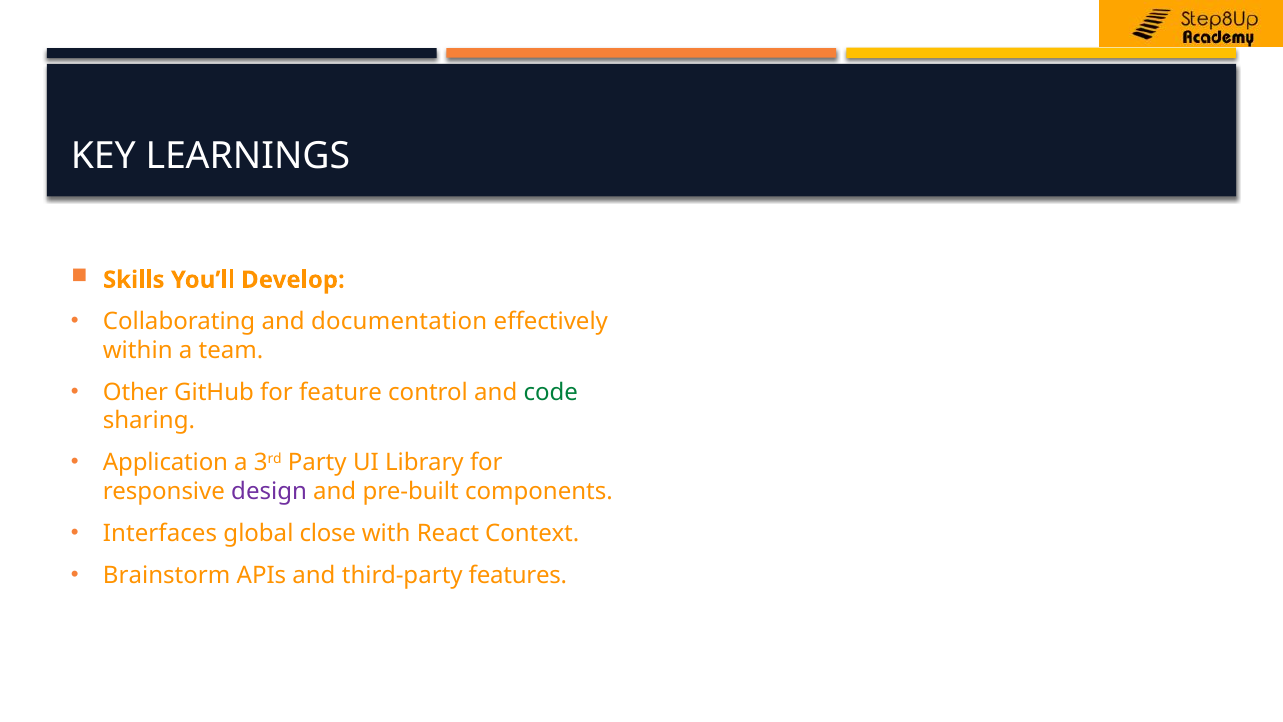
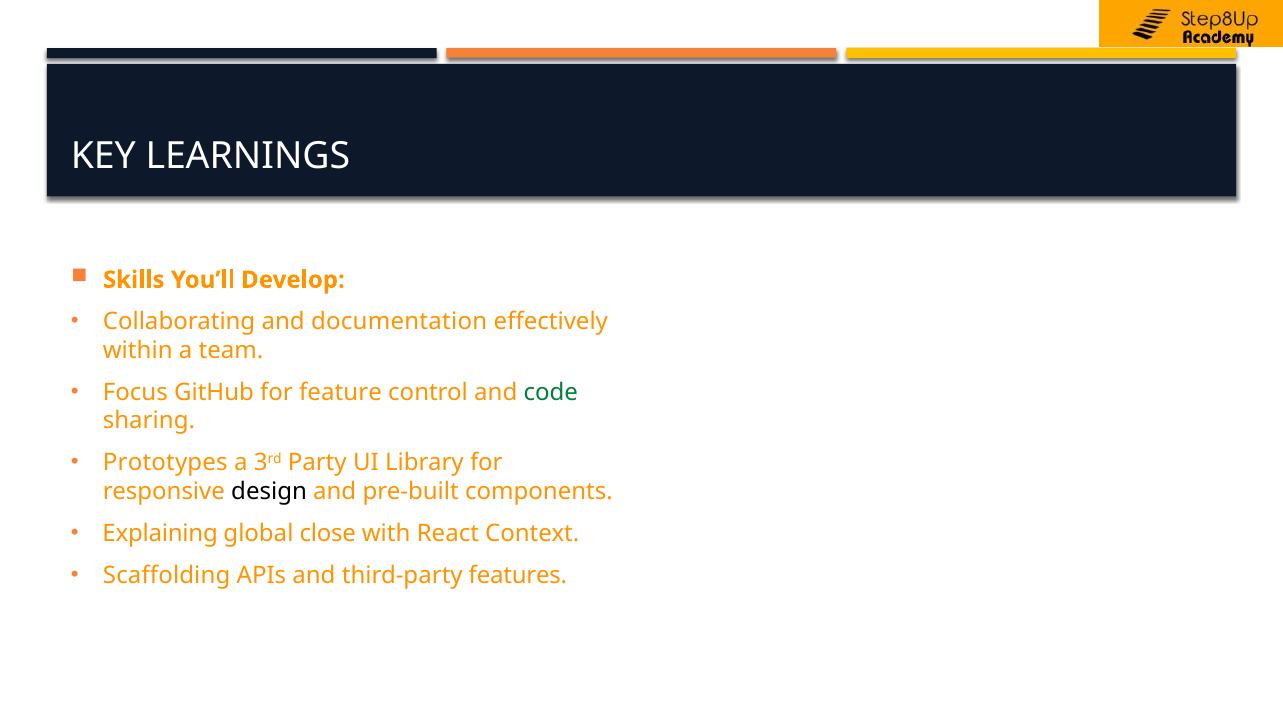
Other: Other -> Focus (135, 392)
Application: Application -> Prototypes (165, 463)
design colour: purple -> black (269, 491)
Interfaces: Interfaces -> Explaining (160, 533)
Brainstorm: Brainstorm -> Scaffolding (167, 575)
